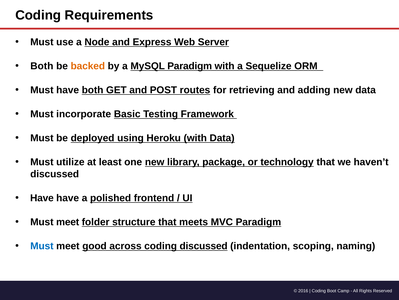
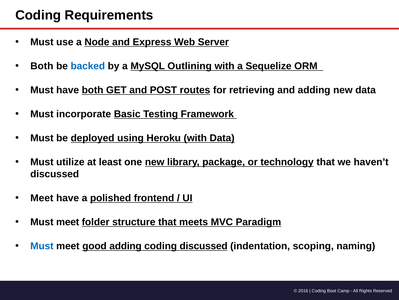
backed colour: orange -> blue (88, 66)
MySQL Paradigm: Paradigm -> Outlining (190, 66)
Have: Have -> Meet (42, 197)
good across: across -> adding (126, 245)
